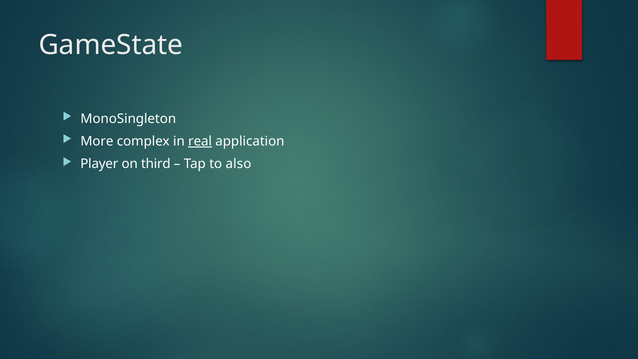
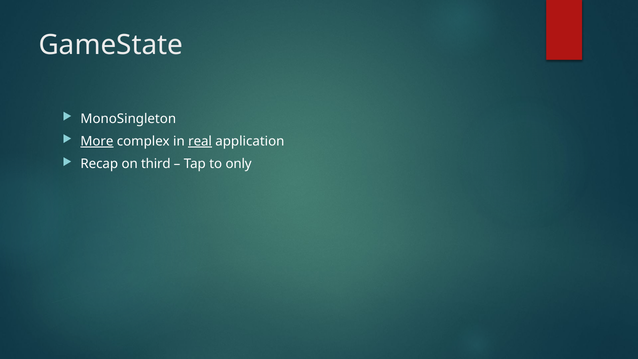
More underline: none -> present (97, 141)
Player: Player -> Recap (99, 164)
also: also -> only (239, 164)
